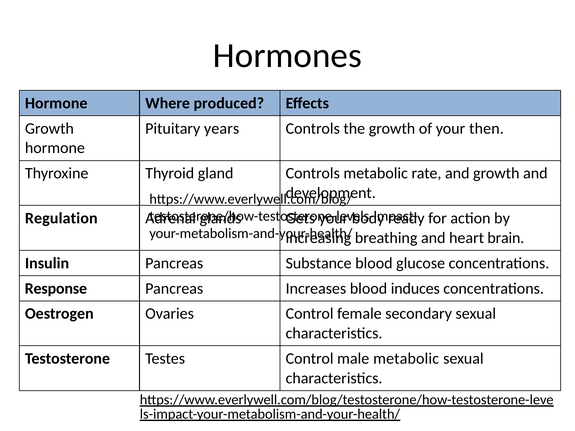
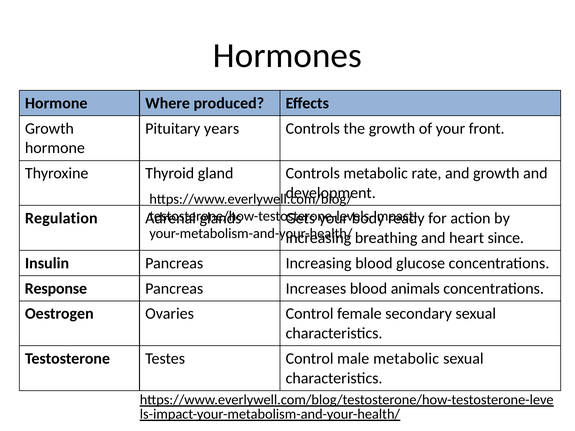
then: then -> front (487, 129)
brain: brain -> since (506, 238)
Pancreas Substance: Substance -> Increasing (319, 263)
induces: induces -> animals (415, 289)
